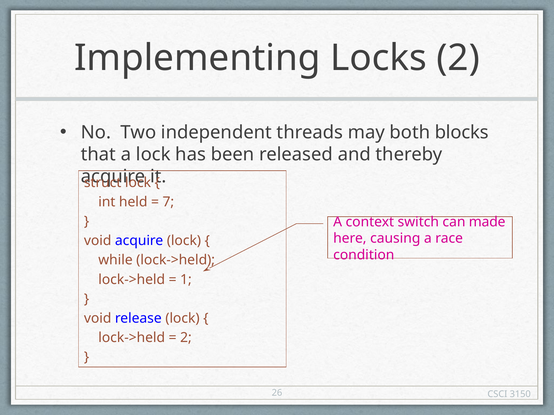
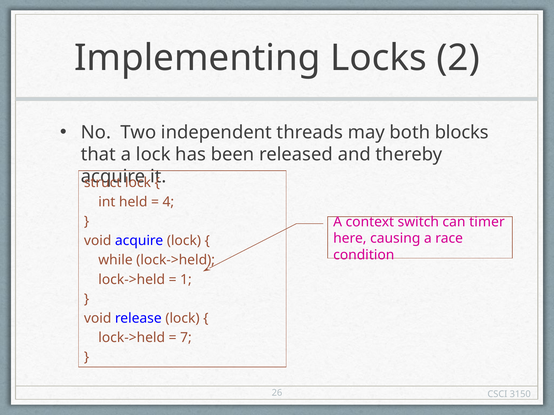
7: 7 -> 4 (168, 202)
made: made -> timer (487, 222)
2: 2 -> 7 (186, 338)
